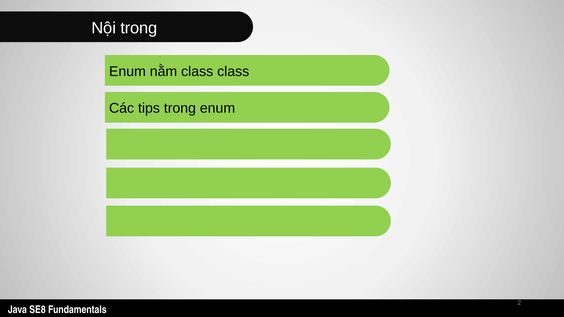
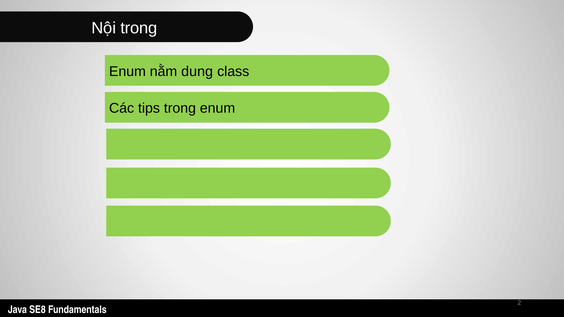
nằm class: class -> dung (197, 71)
